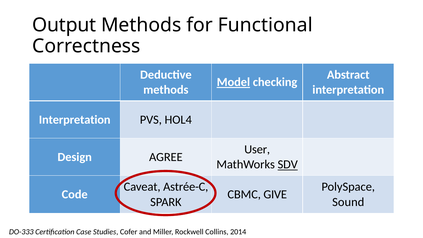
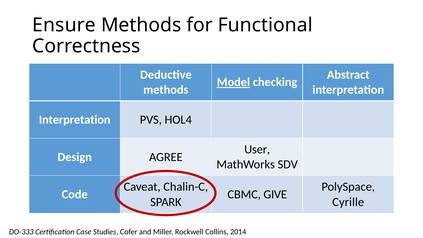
Output: Output -> Ensure (64, 25)
SDV underline: present -> none (288, 165)
Astrée-C: Astrée-C -> Chalin-C (186, 187)
Sound: Sound -> Cyrille (348, 202)
